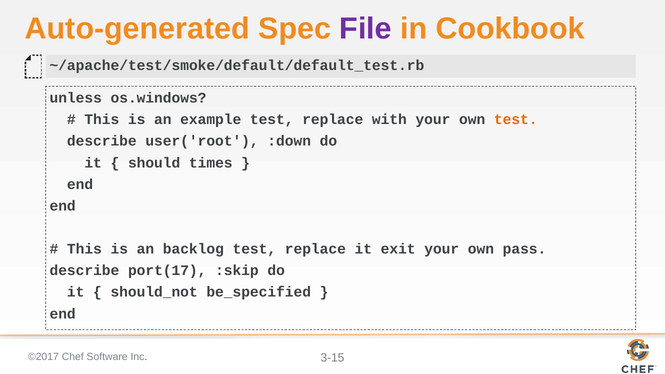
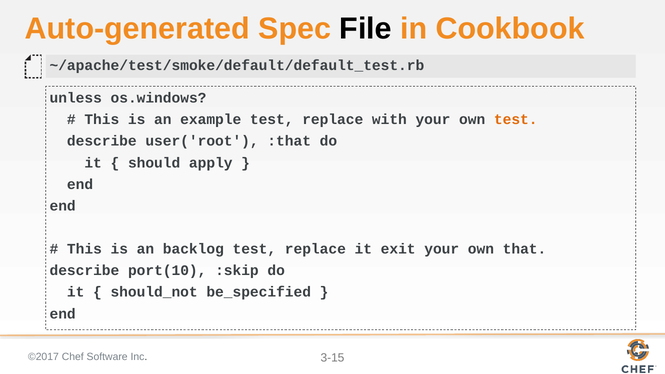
File colour: purple -> black (366, 29)
:down: :down -> :that (289, 141)
times: times -> apply (211, 163)
pass: pass -> that (525, 249)
port(17: port(17 -> port(10 (167, 271)
